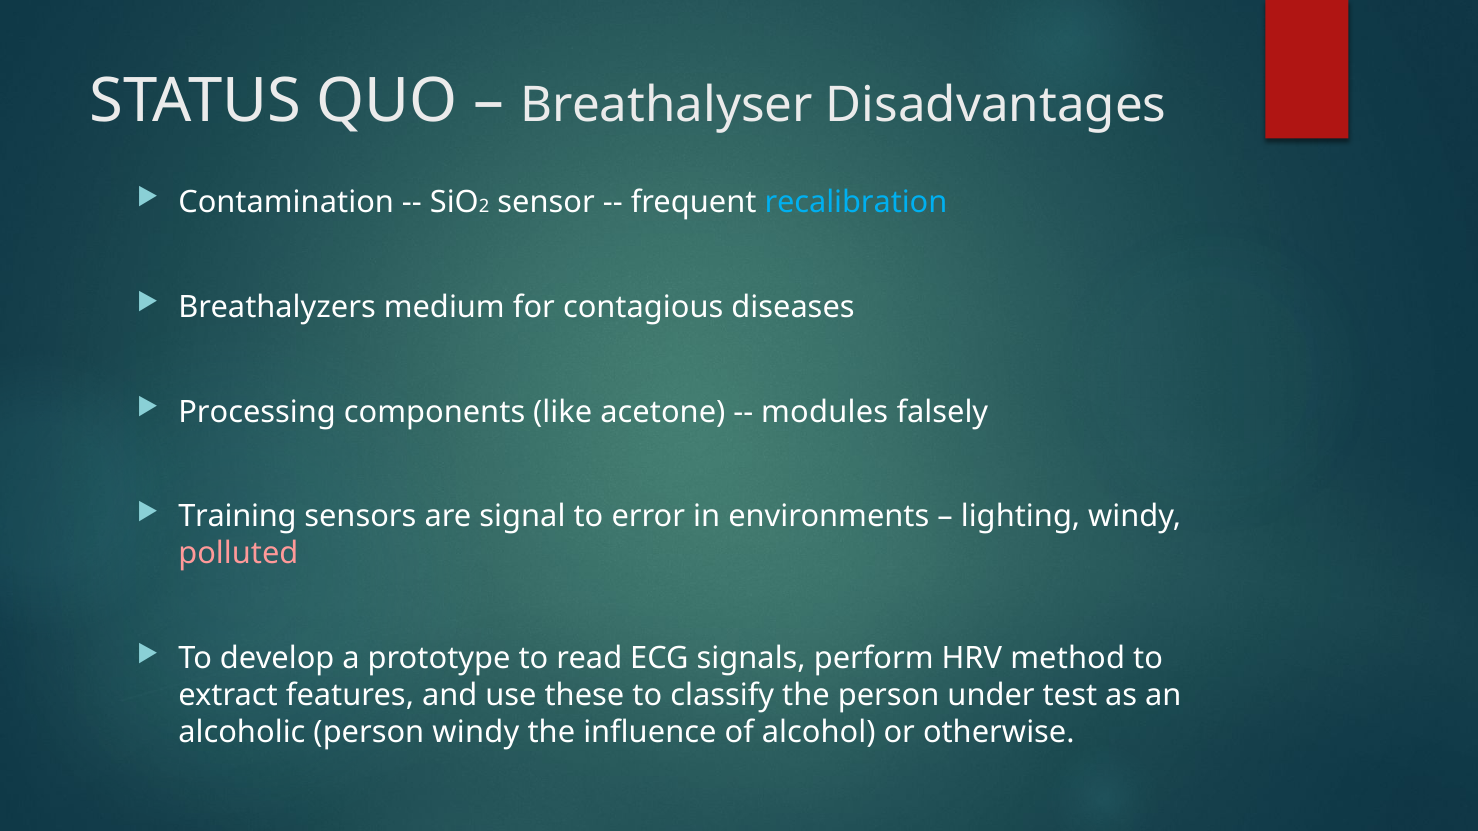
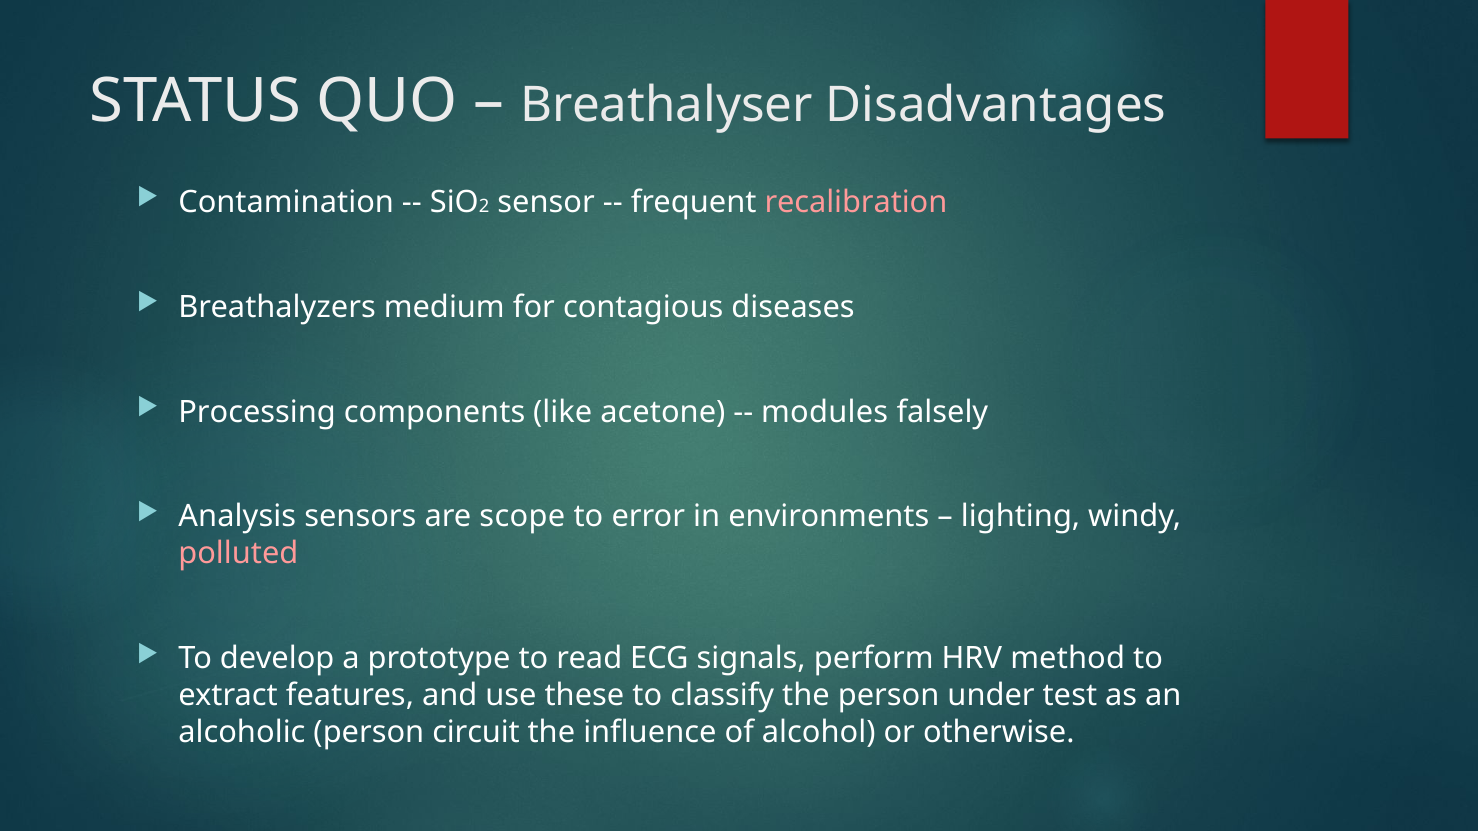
recalibration colour: light blue -> pink (856, 202)
Training: Training -> Analysis (237, 517)
signal: signal -> scope (522, 517)
person windy: windy -> circuit (476, 733)
